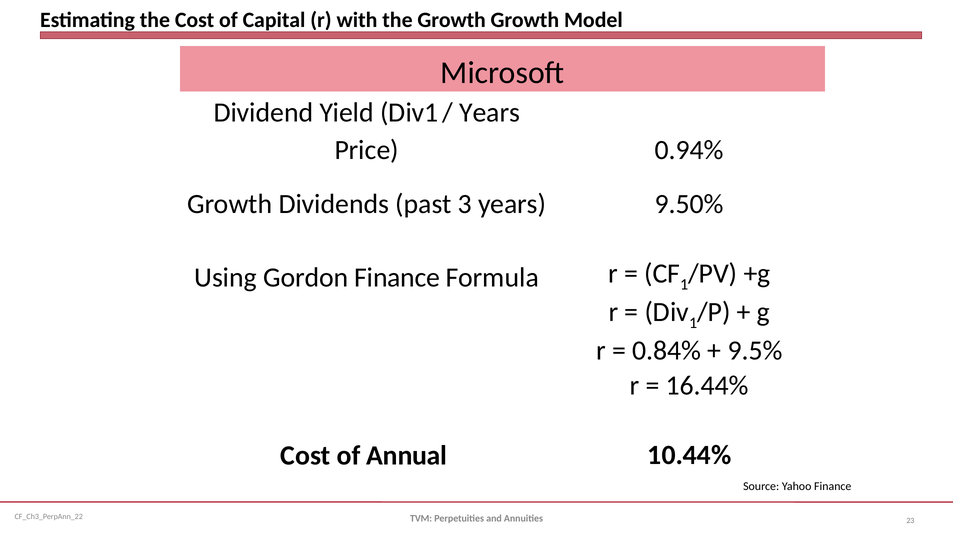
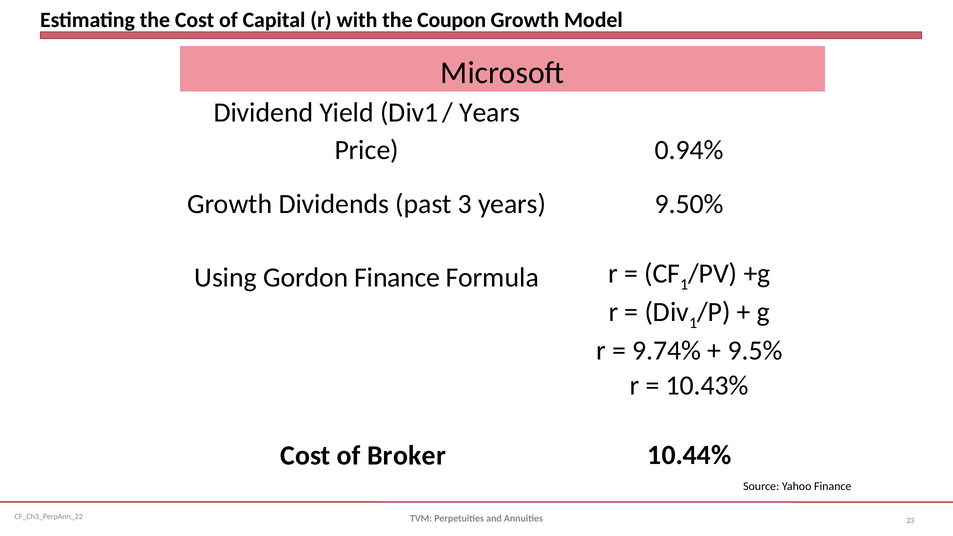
the Growth: Growth -> Coupon (452, 20)
0.84%: 0.84% -> 9.74% (667, 351)
16.44%: 16.44% -> 10.43% (707, 386)
Annual: Annual -> Broker (406, 455)
